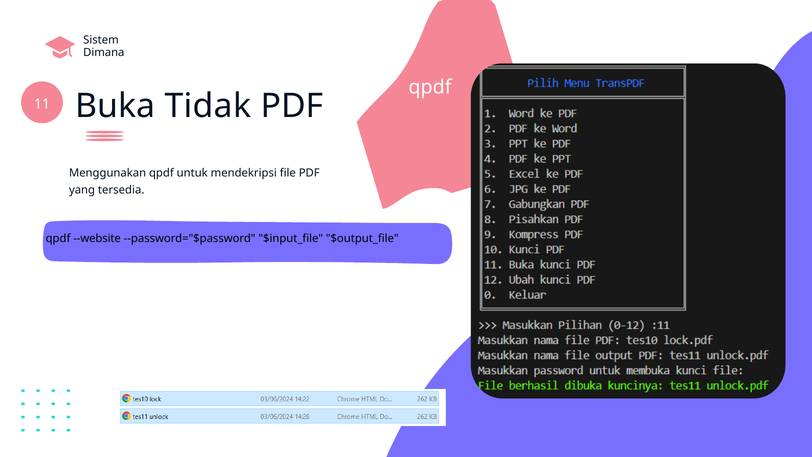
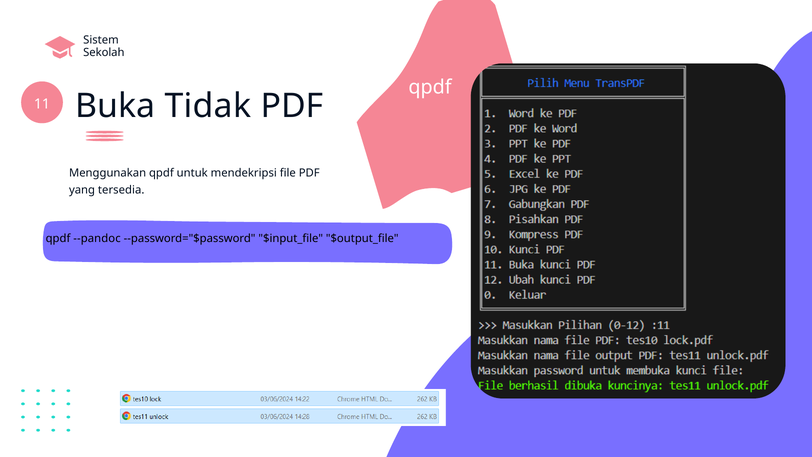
Dimana: Dimana -> Sekolah (104, 53)
--website: --website -> --pandoc (97, 238)
